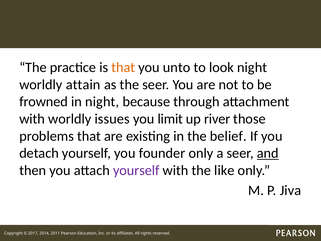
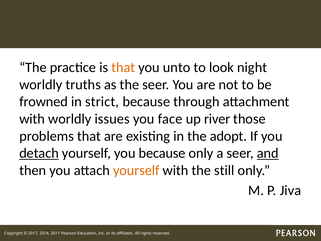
attain: attain -> truths (83, 84)
in night: night -> strict (102, 102)
limit: limit -> face (170, 119)
belief: belief -> adopt (228, 136)
detach underline: none -> present (39, 153)
you founder: founder -> because (162, 153)
yourself colour: purple -> orange (136, 170)
like: like -> still (224, 170)
